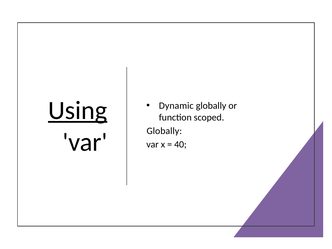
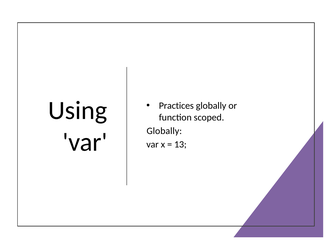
Using underline: present -> none (78, 111)
Dynamic: Dynamic -> Practices (176, 106)
40: 40 -> 13 (180, 145)
